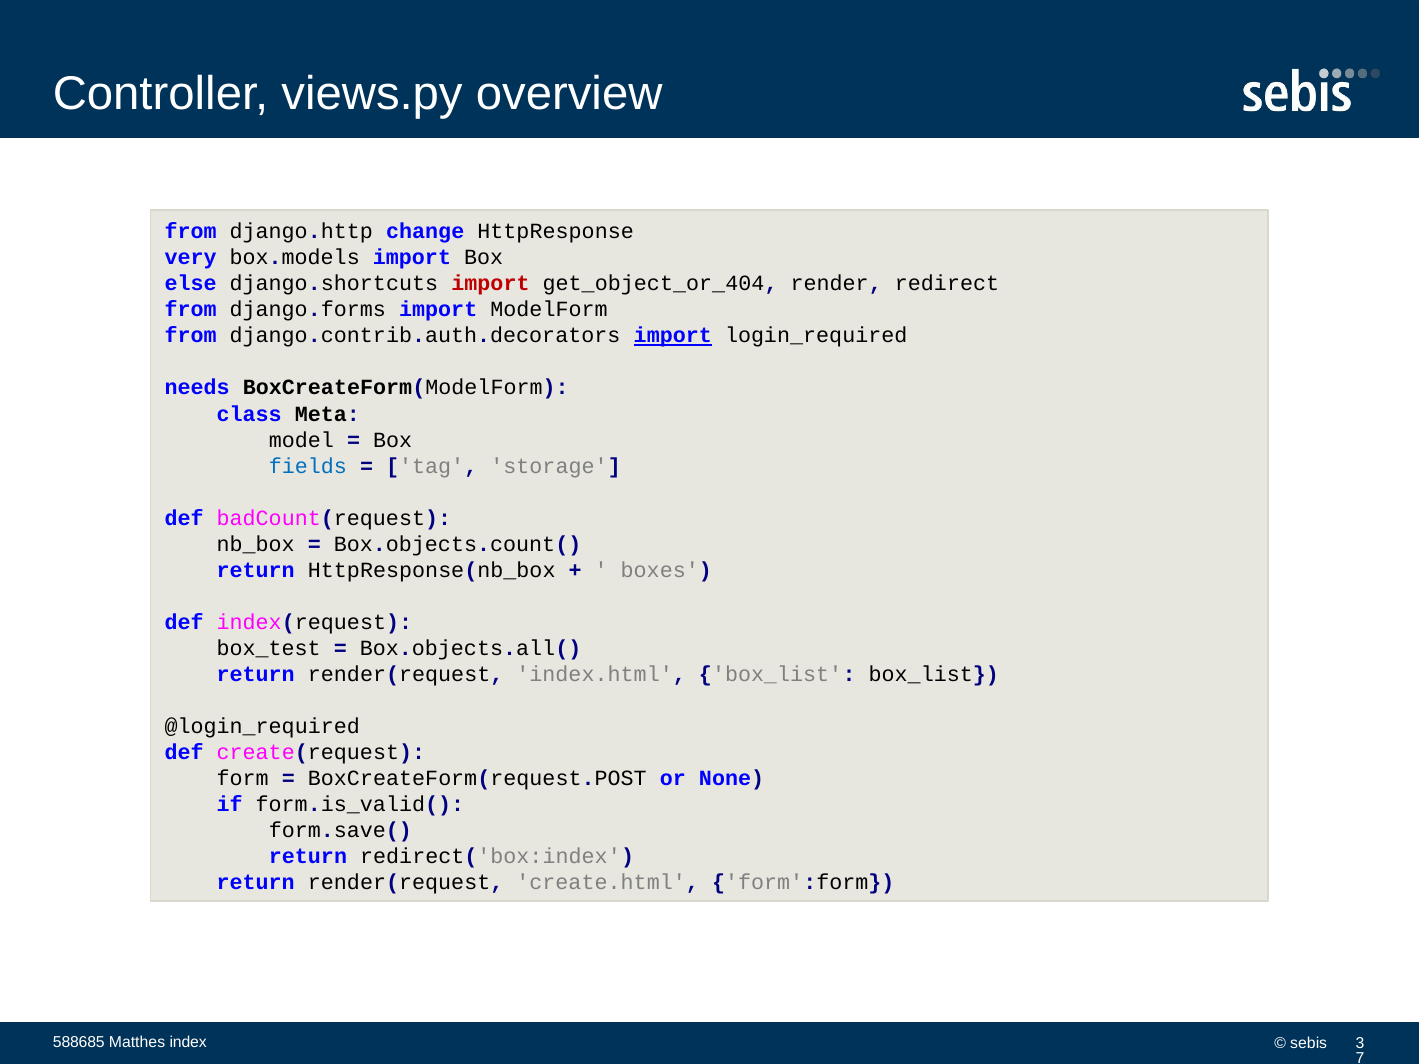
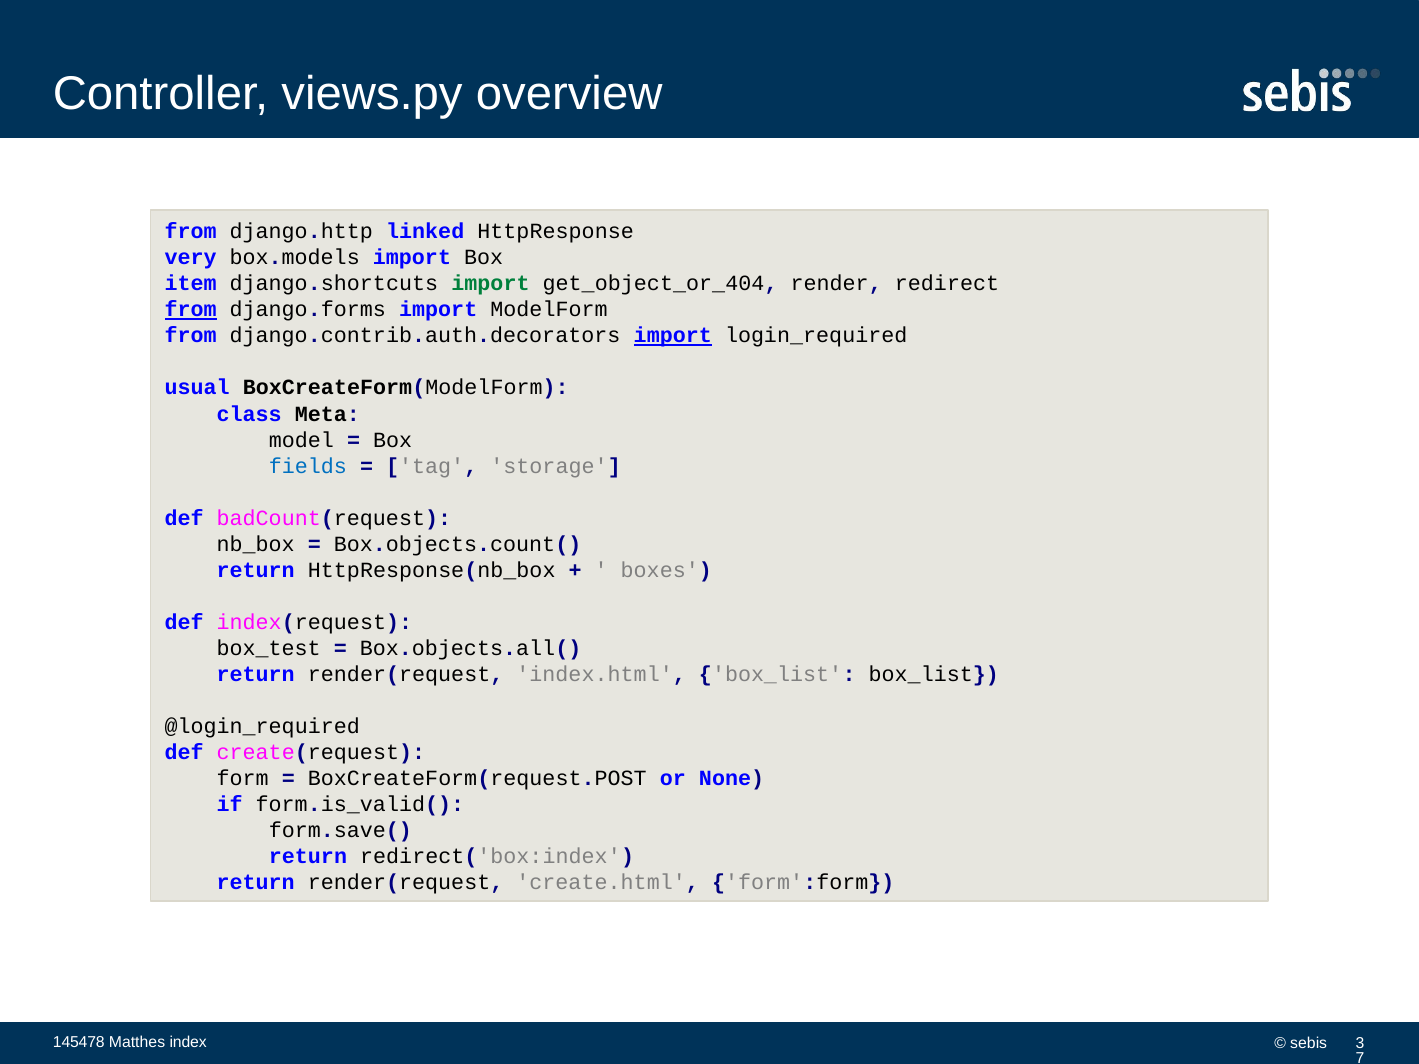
change: change -> linked (425, 232)
else: else -> item (191, 284)
import colour: red -> green (490, 284)
from underline: none -> present (191, 310)
needs: needs -> usual (197, 388)
588685: 588685 -> 145478 (79, 1043)
